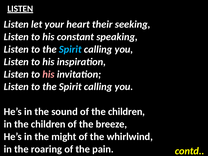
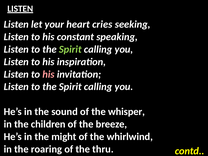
their: their -> cries (102, 24)
Spirit colour: light blue -> light green (70, 49)
of the children: children -> whisper (126, 112)
pain: pain -> thru (103, 149)
